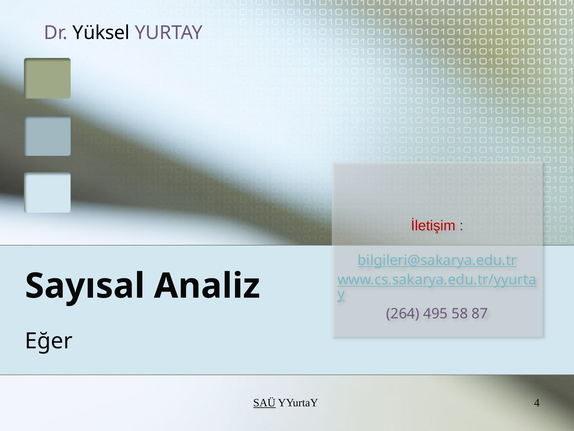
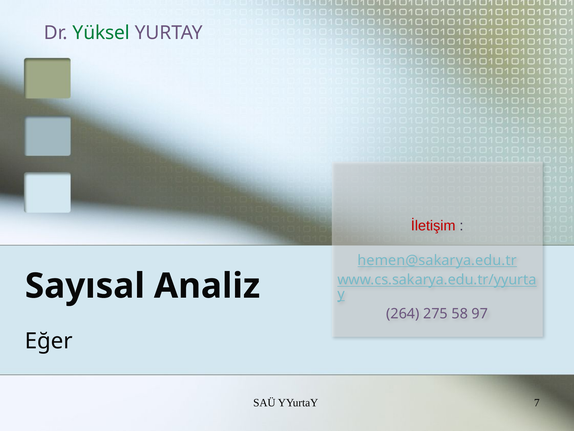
Yüksel colour: black -> green (101, 33)
bilgileri@sakarya.edu.tr: bilgileri@sakarya.edu.tr -> hemen@sakarya.edu.tr (437, 260)
495: 495 -> 275 (435, 313)
87: 87 -> 97 (480, 313)
SAÜ underline: present -> none (264, 402)
4: 4 -> 7 (537, 402)
